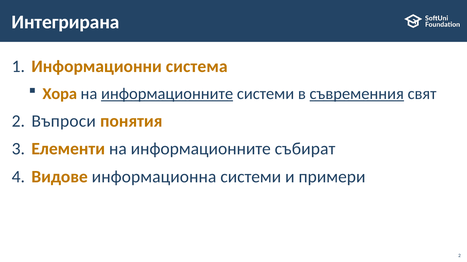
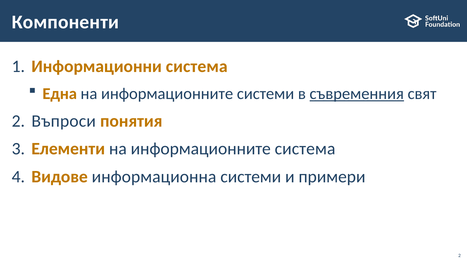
Интегрирана: Интегрирана -> Компоненти (65, 22)
Хора: Хора -> Една (60, 94)
информационните underline: present -> none (167, 94)
информационните събират: събират -> система (305, 149)
